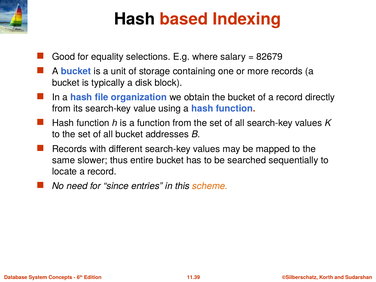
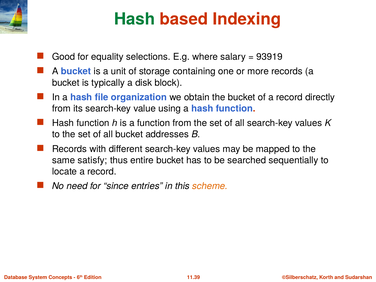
Hash colour: black -> green (135, 19)
82679: 82679 -> 93919 (269, 57)
slower: slower -> satisfy (92, 160)
